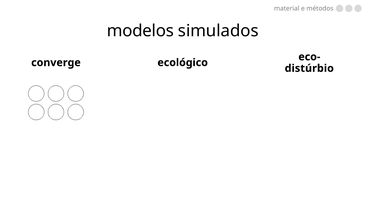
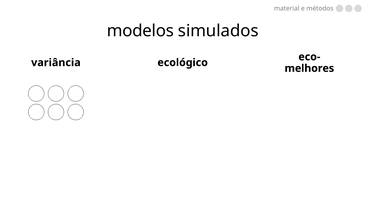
converge: converge -> variância (56, 63)
distúrbio: distúrbio -> melhores (309, 68)
